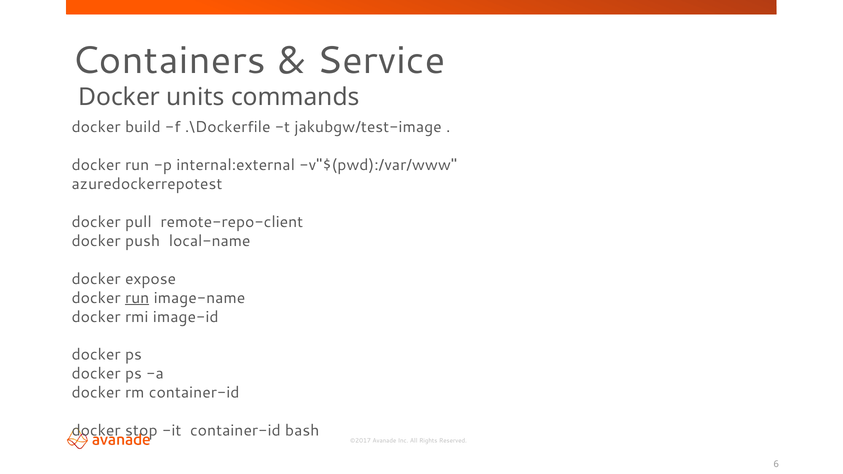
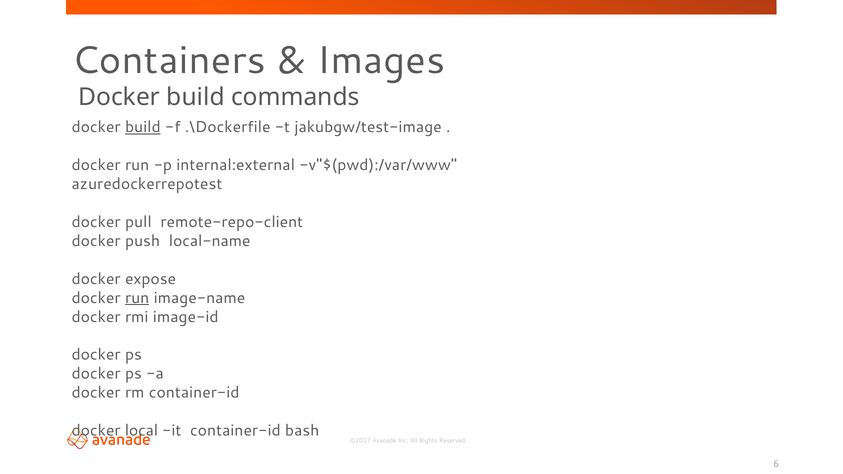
Service: Service -> Images (381, 60)
units: units -> build (196, 97)
build underline: none -> present (143, 127)
stop: stop -> local (141, 431)
